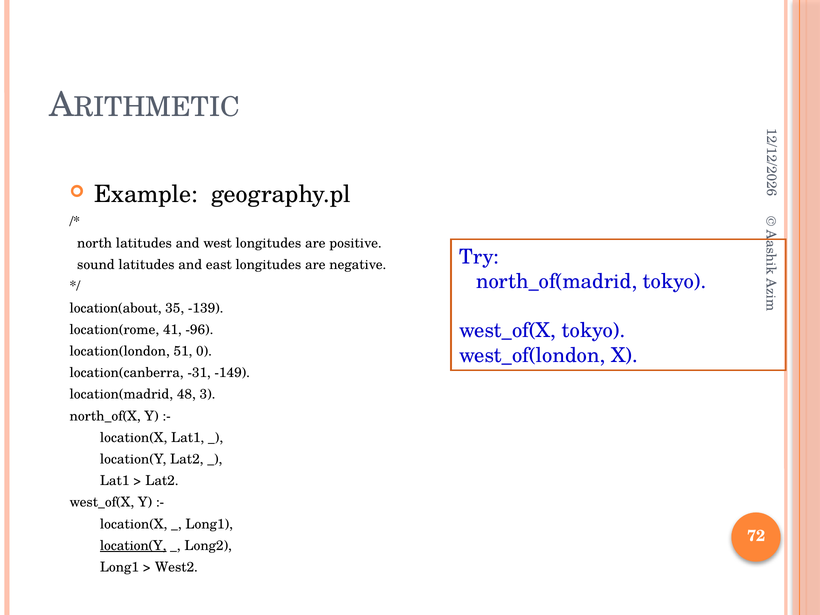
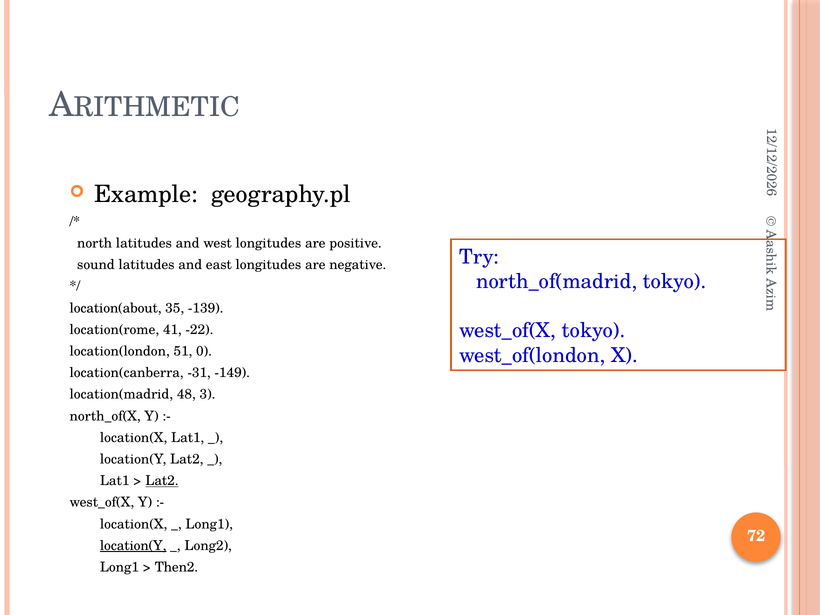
-96: -96 -> -22 (199, 330)
Lat2 underline: none -> present (162, 481)
West2: West2 -> Then2 (176, 567)
